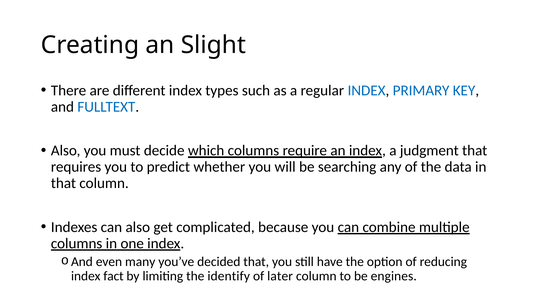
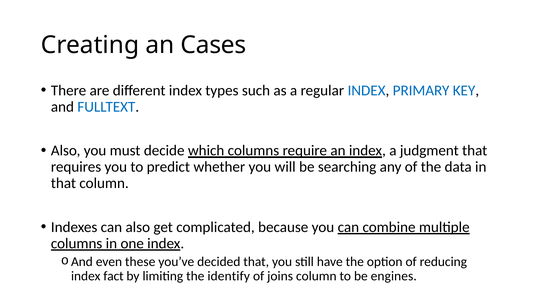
Slight: Slight -> Cases (213, 45)
many: many -> these (140, 261)
later: later -> joins (280, 276)
